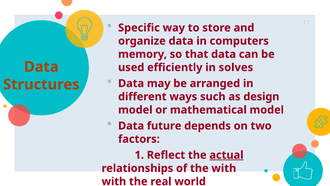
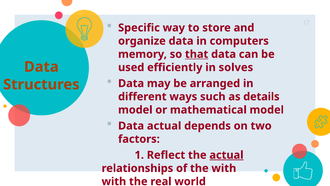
that underline: none -> present (197, 54)
design: design -> details (261, 96)
Data future: future -> actual (164, 126)
